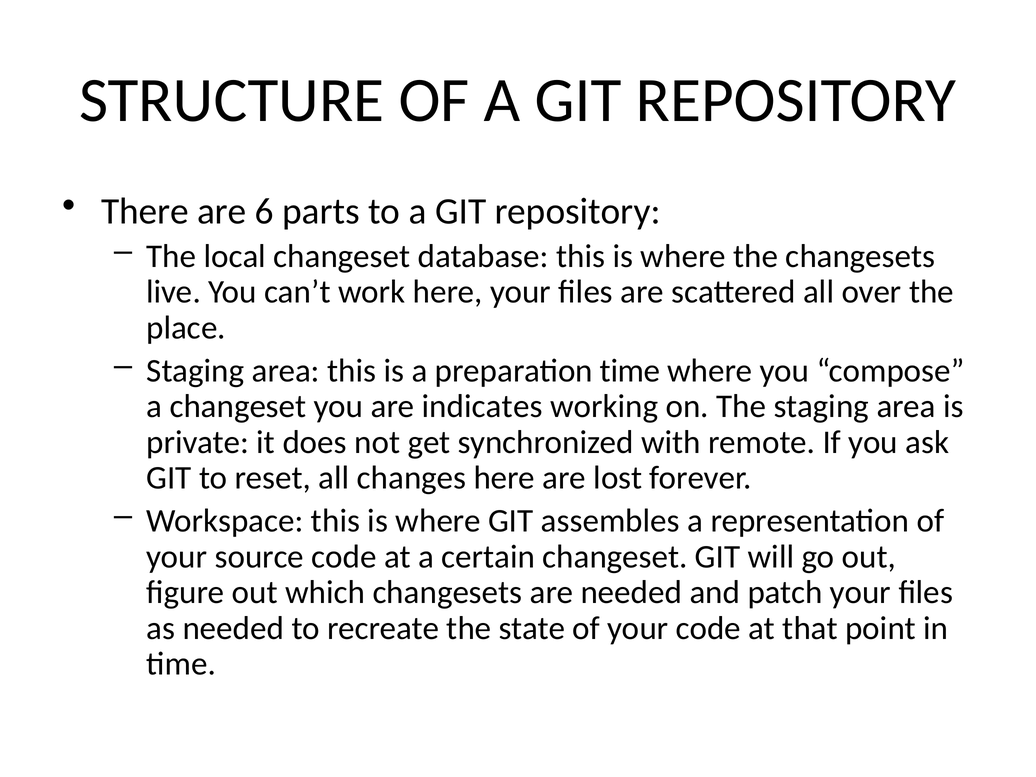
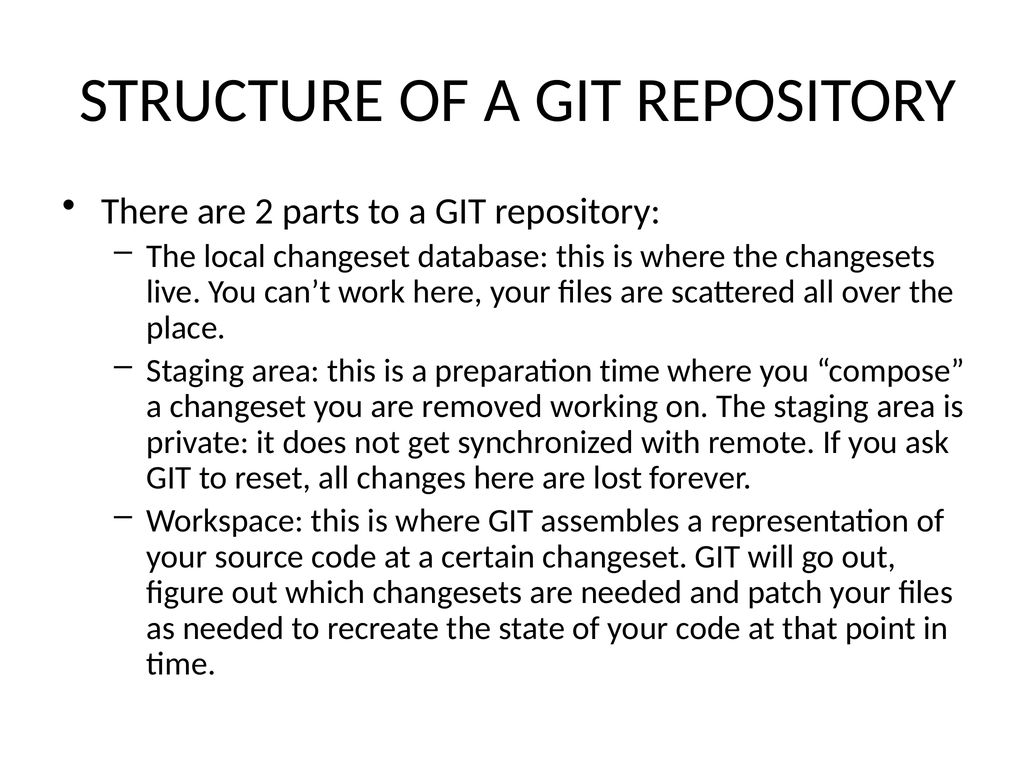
6: 6 -> 2 (264, 212)
indicates: indicates -> removed (482, 406)
